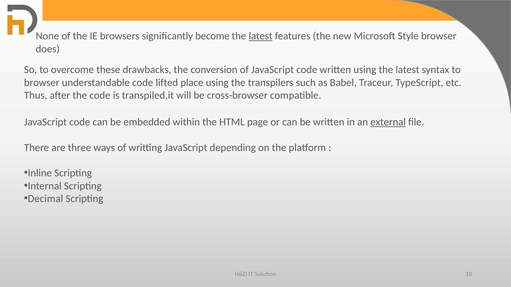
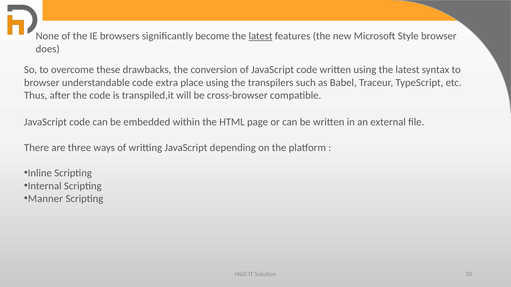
lifted: lifted -> extra (167, 83)
external underline: present -> none (388, 122)
Decimal: Decimal -> Manner (45, 199)
